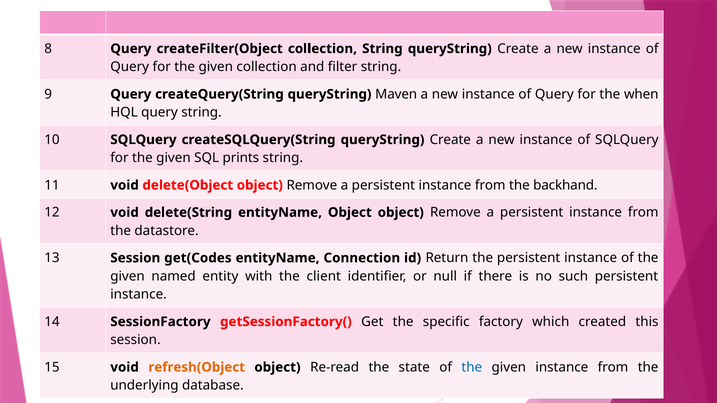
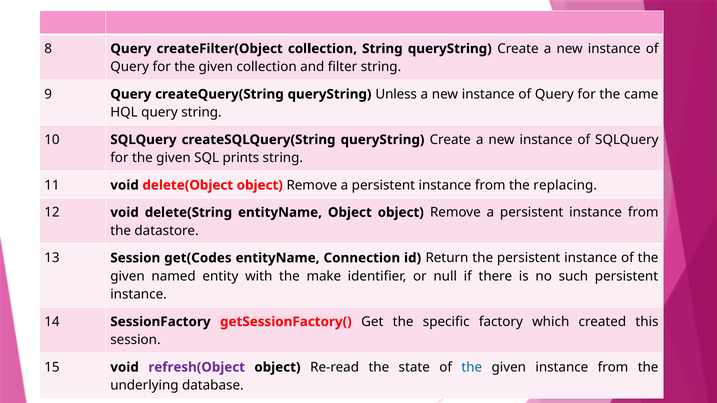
Maven: Maven -> Unless (396, 94)
when: when -> came (641, 94)
backhand: backhand -> replacing (565, 185)
client: client -> make (324, 276)
refresh(Object colour: orange -> purple (197, 367)
